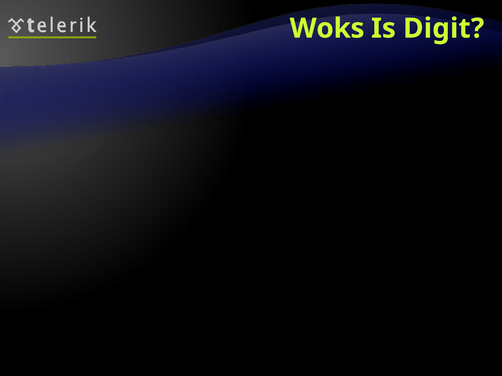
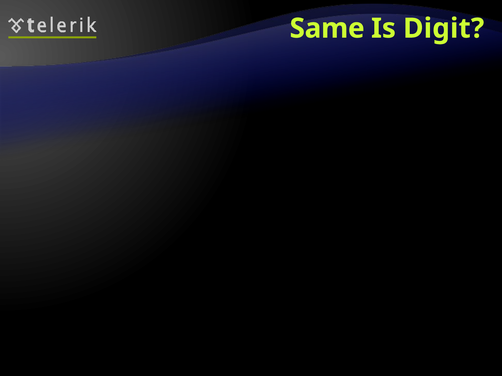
Woks: Woks -> Same (327, 28)
